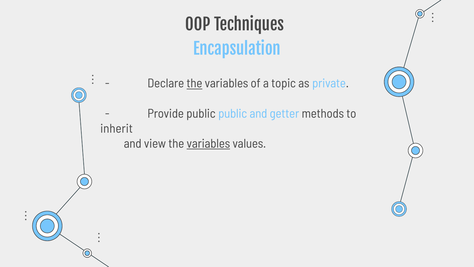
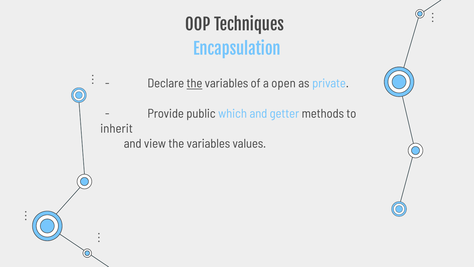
topic: topic -> open (284, 83)
public public: public -> which (233, 113)
variables underline: present -> none (208, 143)
